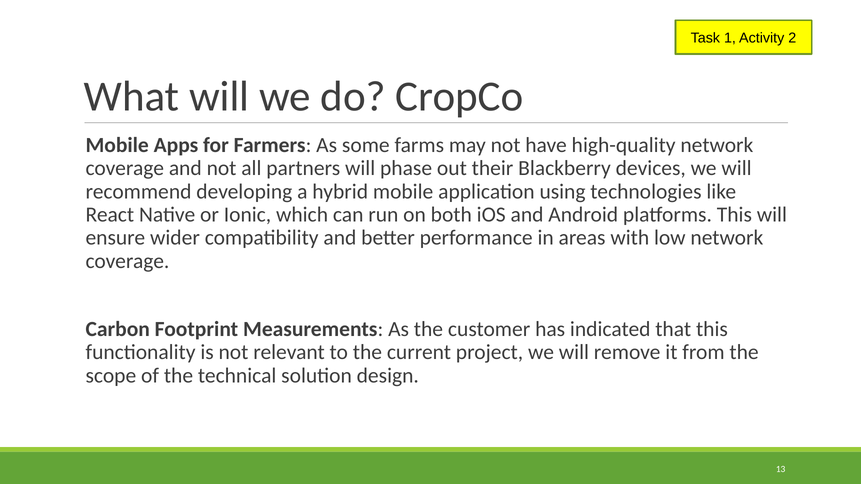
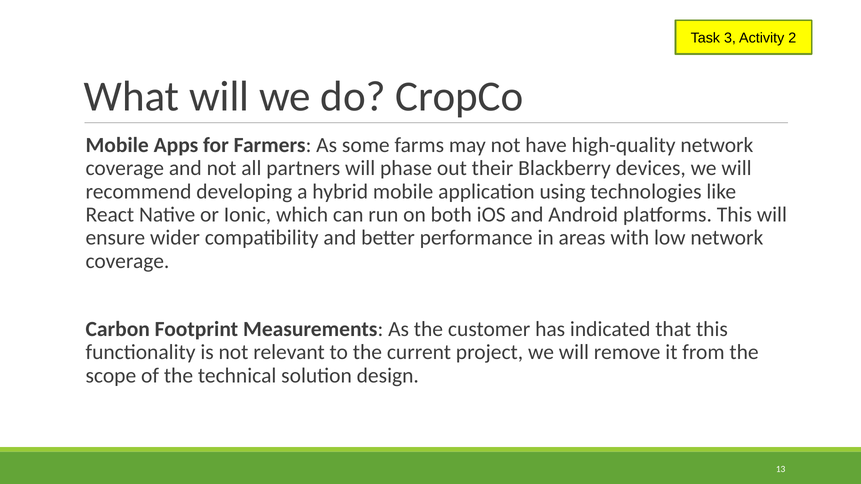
1: 1 -> 3 (730, 38)
